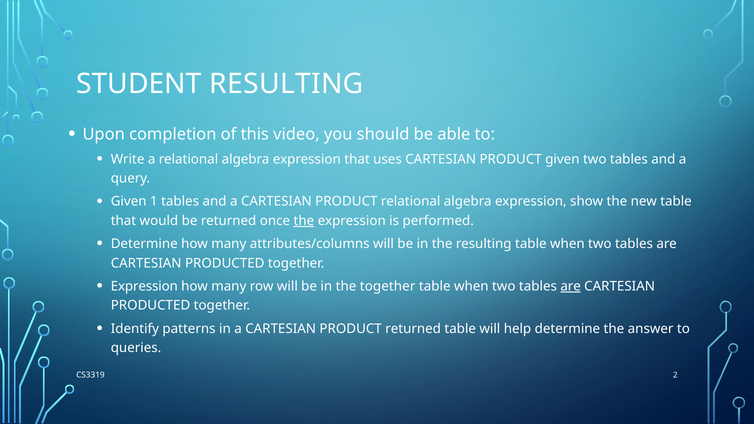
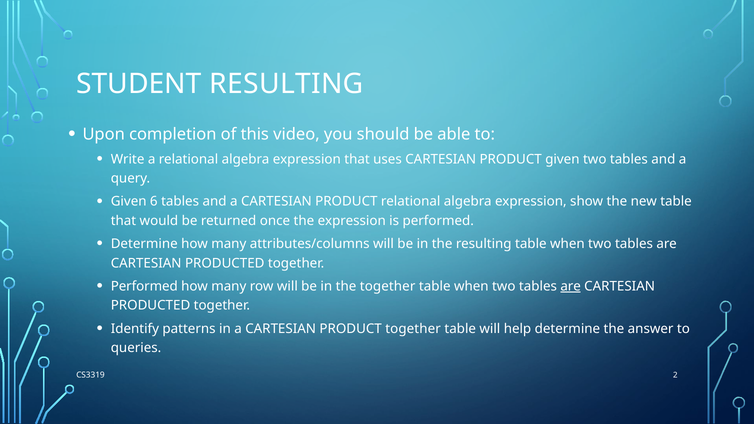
1: 1 -> 6 (154, 202)
the underline: present -> none (304, 221)
Expression: Expression -> Performed (144, 286)
PRODUCT returned: returned -> together (413, 329)
